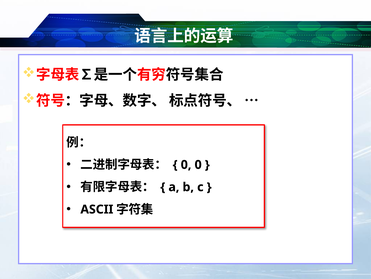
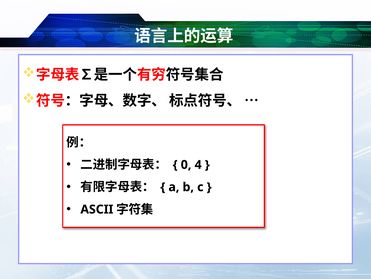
0 0: 0 -> 4 (198, 164)
